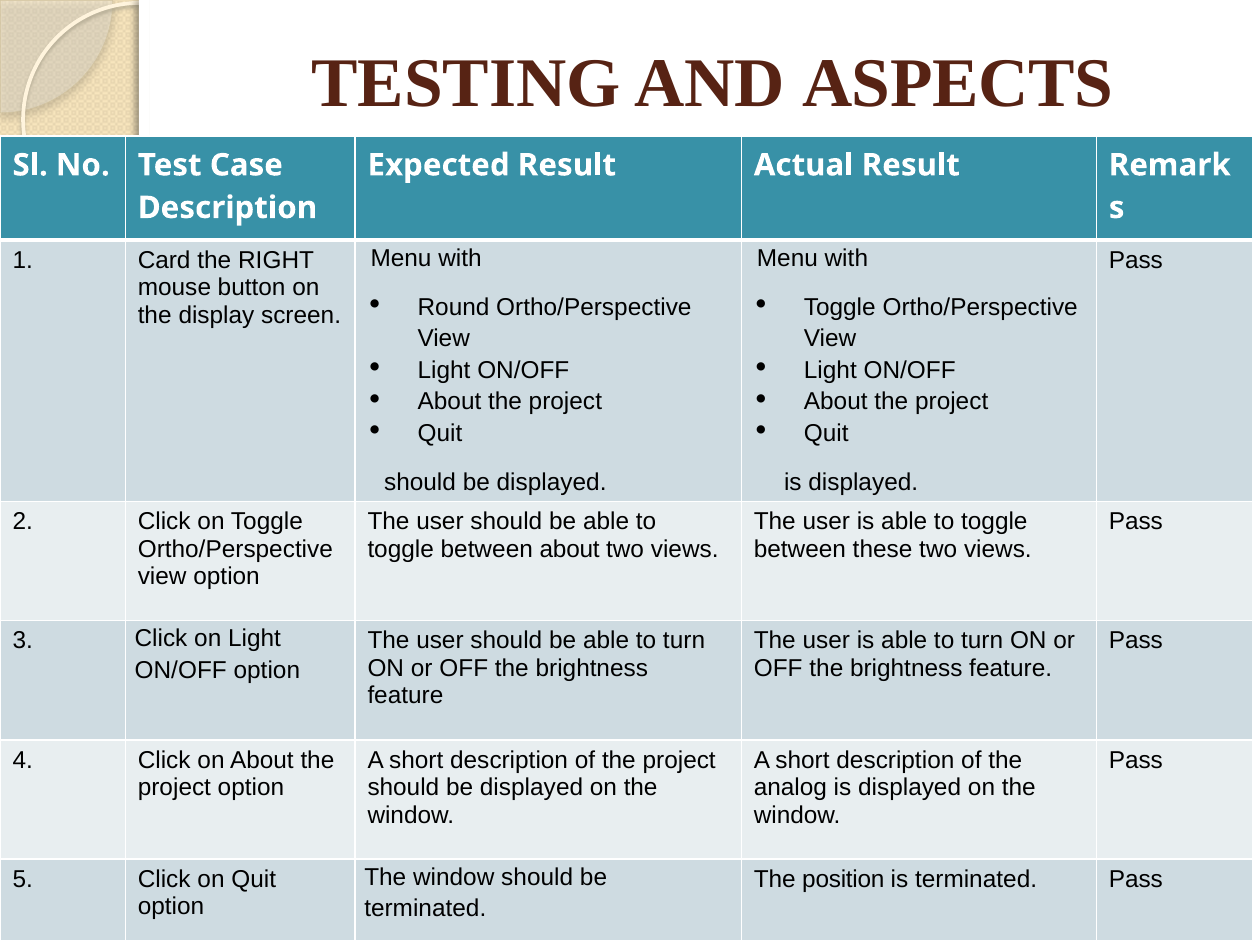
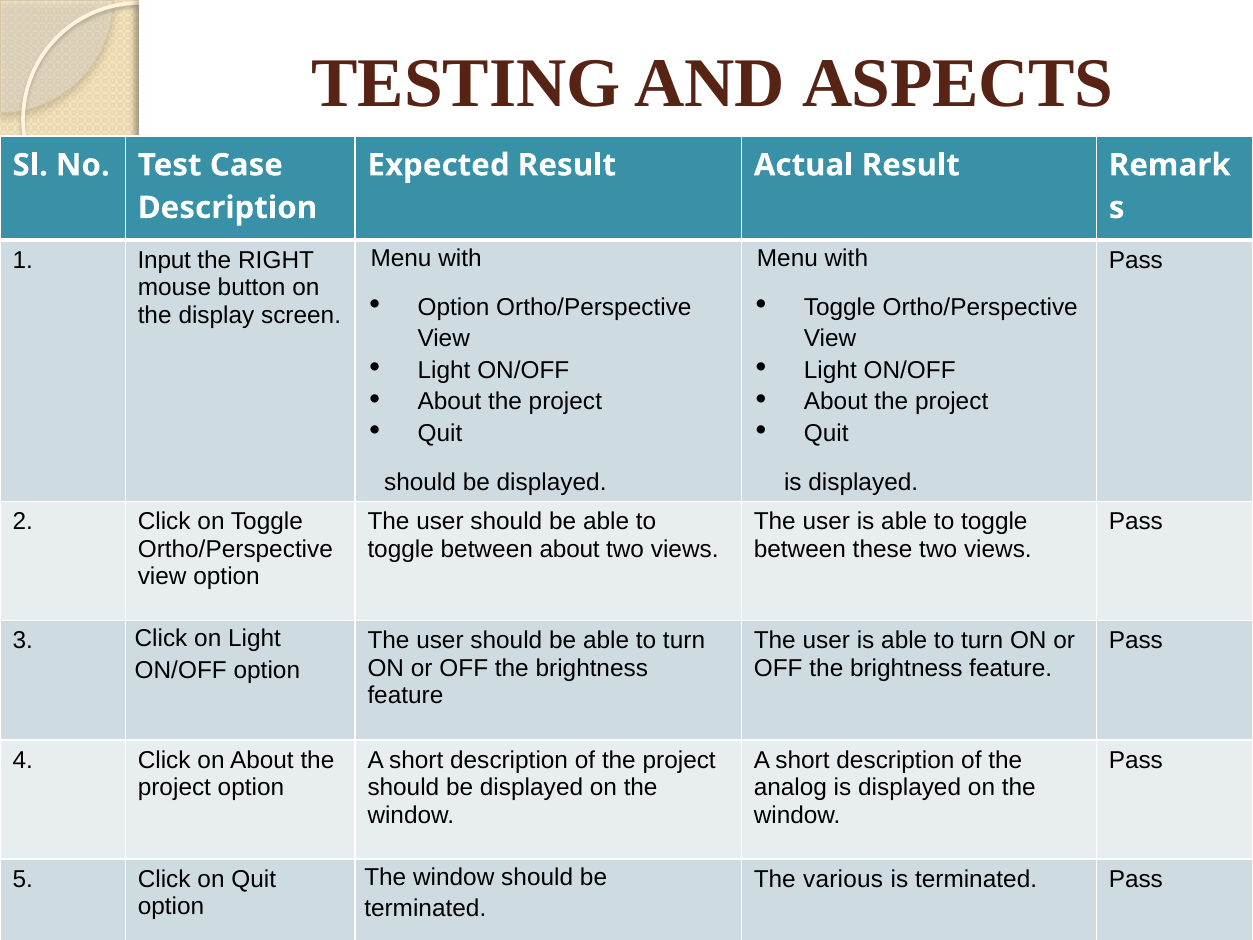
Card: Card -> Input (164, 260)
Round: Round -> Option (454, 307)
position: position -> various (843, 879)
